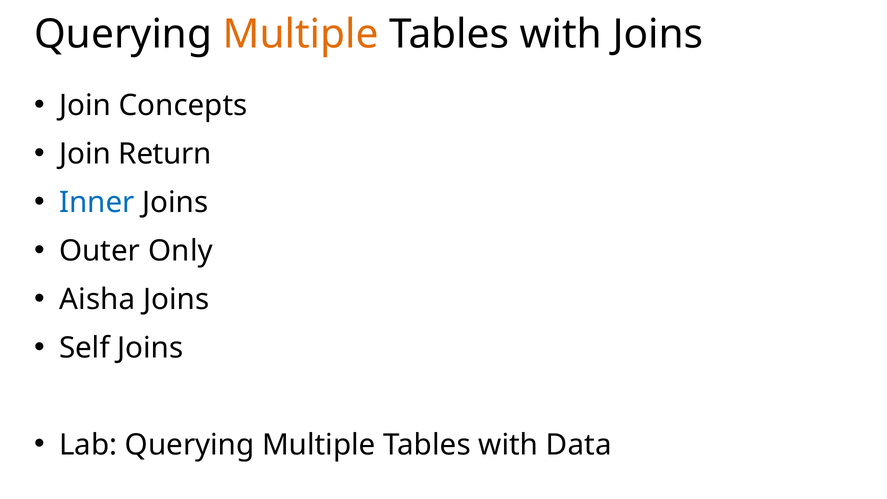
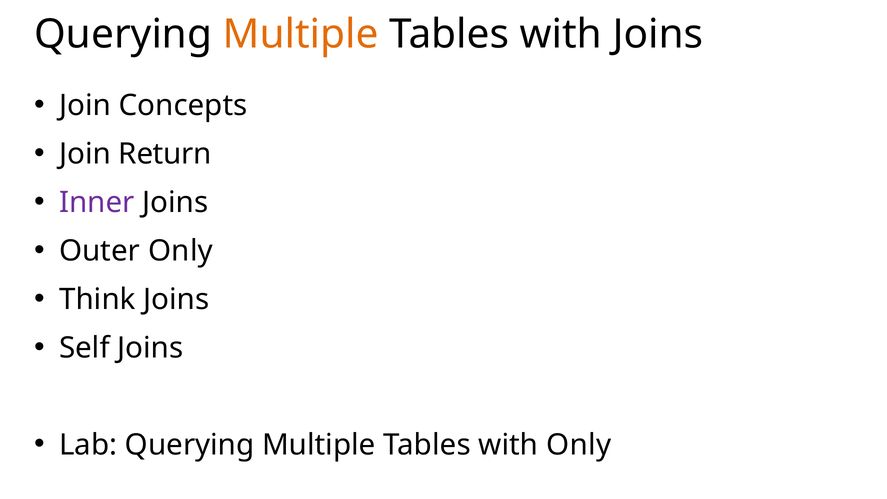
Inner colour: blue -> purple (97, 203)
Aisha: Aisha -> Think (97, 299)
with Data: Data -> Only (579, 445)
